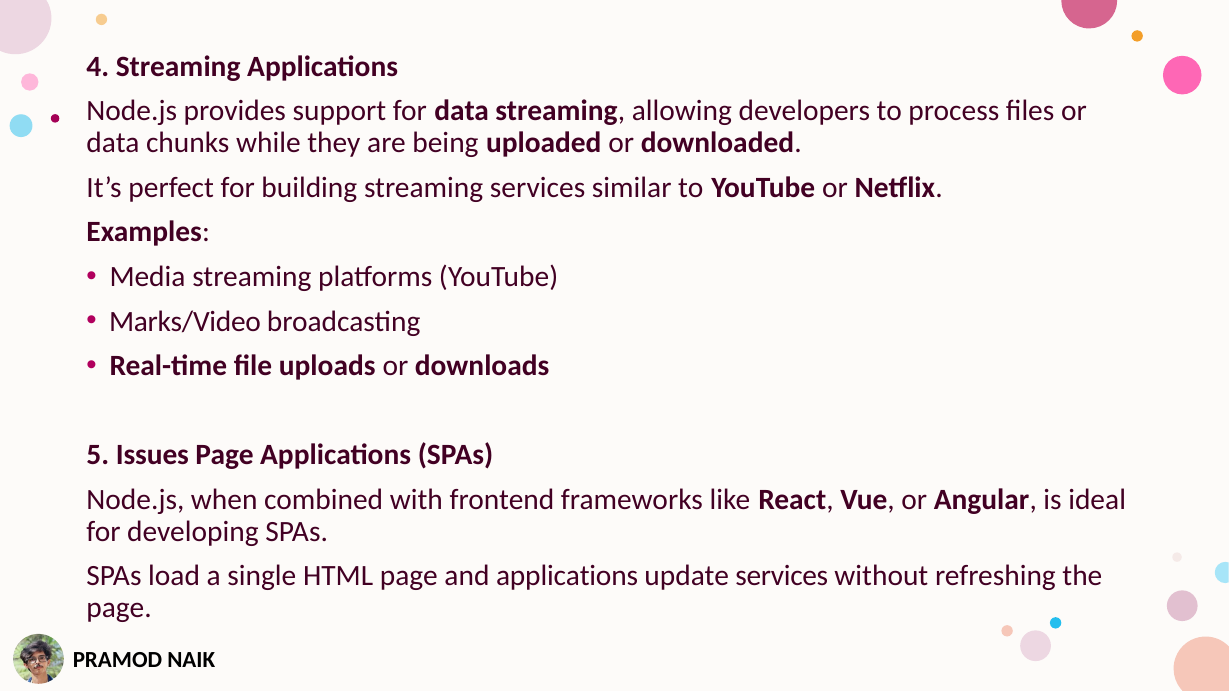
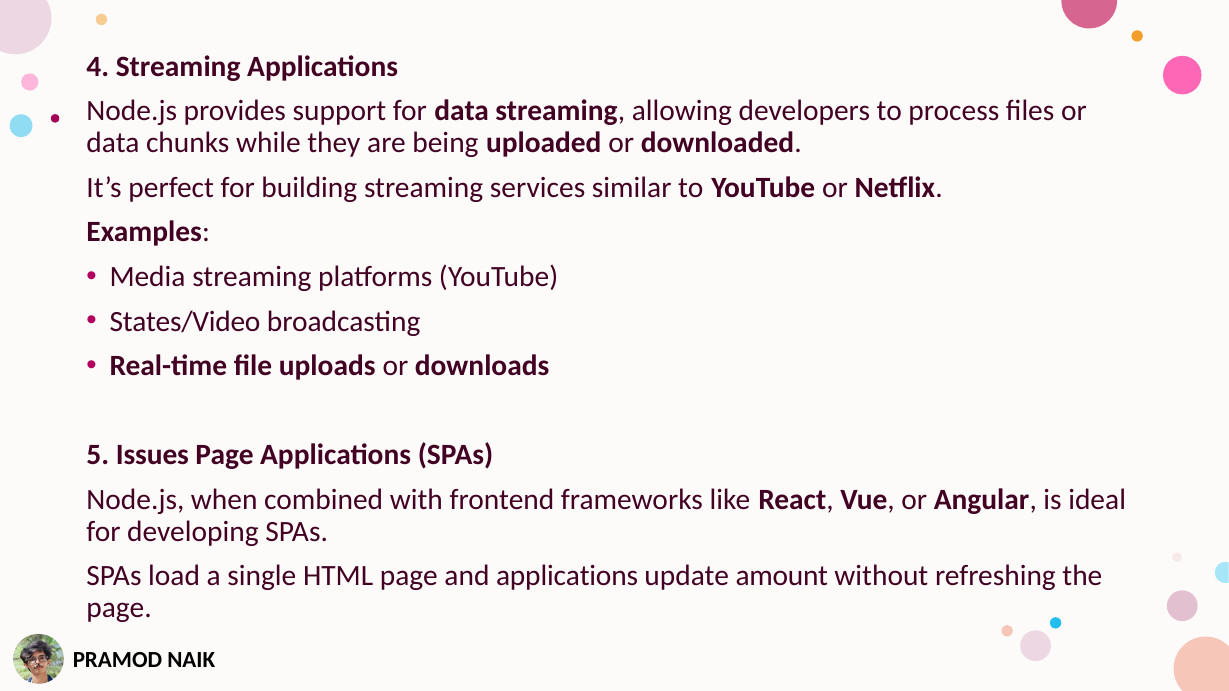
Marks/Video: Marks/Video -> States/Video (185, 321)
update services: services -> amount (782, 576)
